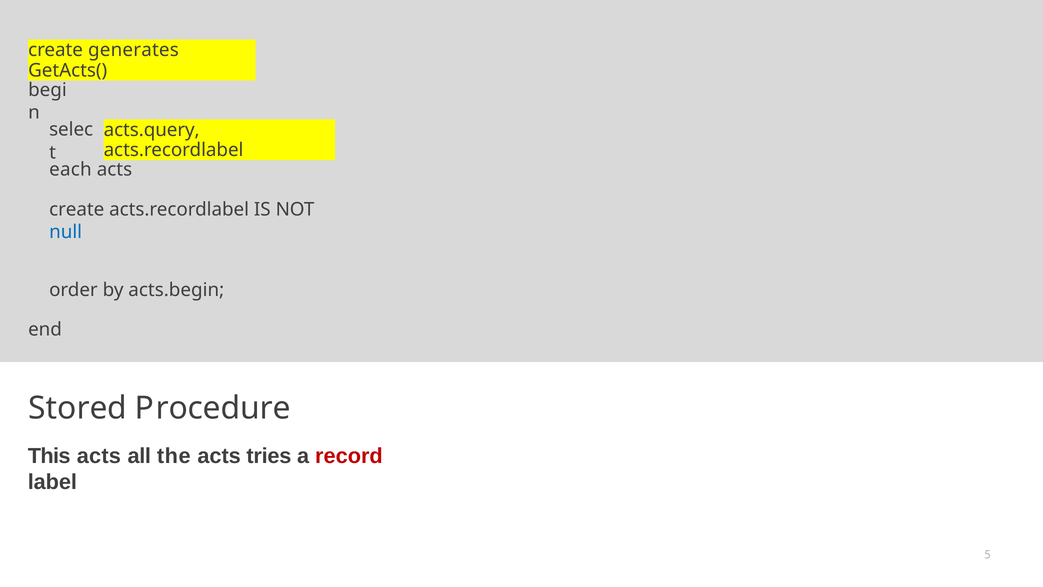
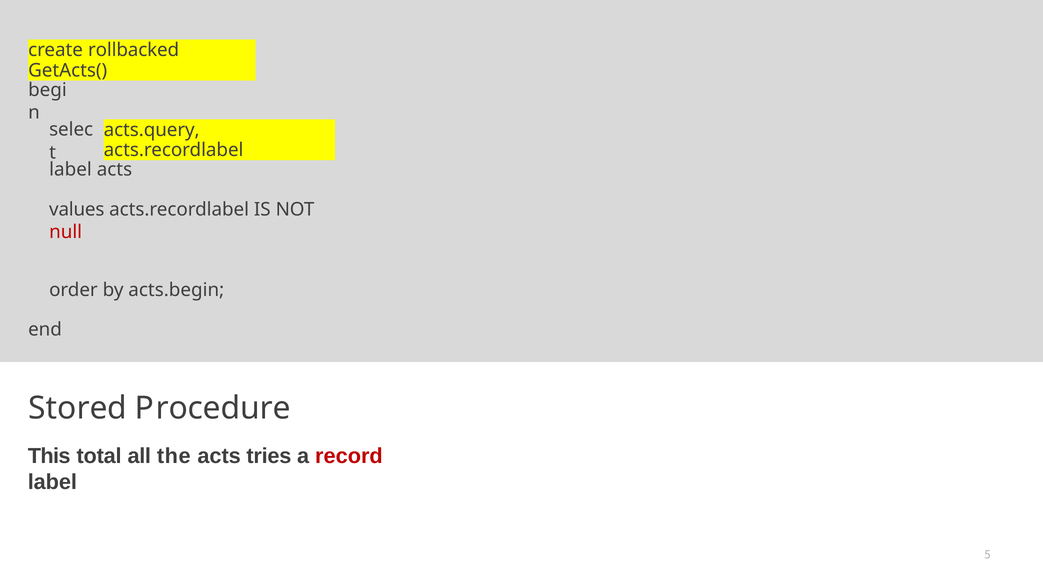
generates: generates -> rollbacked (134, 50)
each: each -> label (70, 170)
create: create -> values (77, 209)
null colour: blue -> red (66, 232)
This acts: acts -> total (99, 456)
